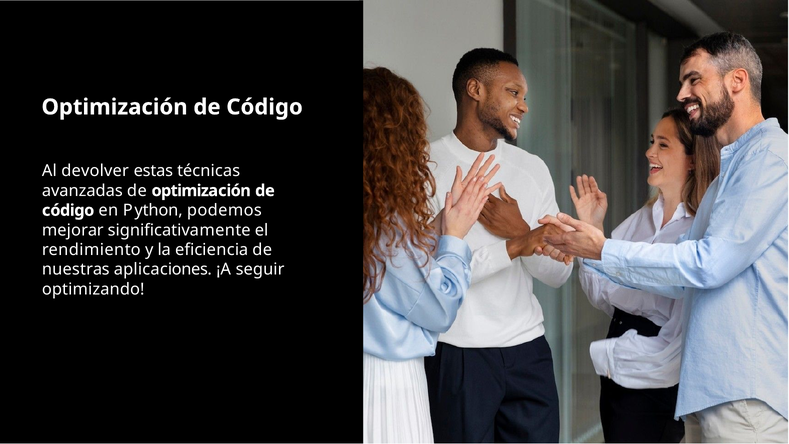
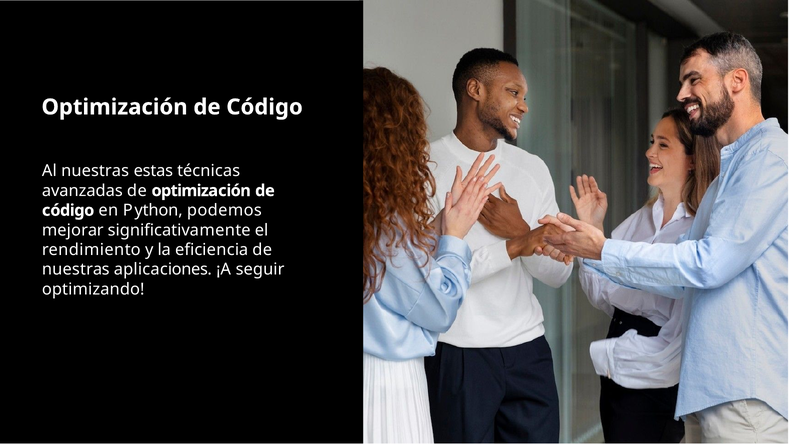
Al devolver: devolver -> nuestras (95, 171)
